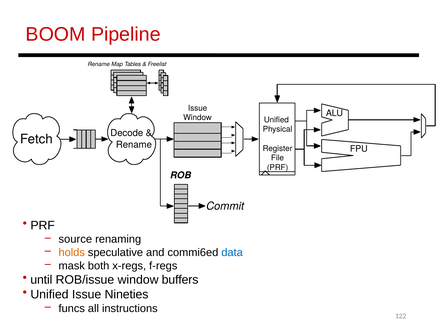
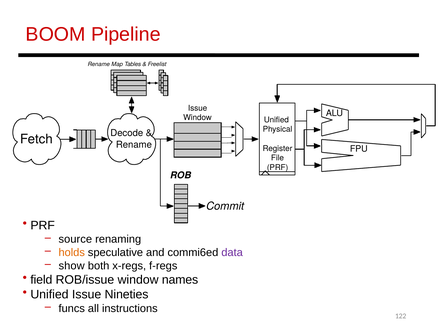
data colour: blue -> purple (232, 252)
mask: mask -> show (72, 265)
until: until -> field (41, 280)
buffers: buffers -> names (180, 280)
